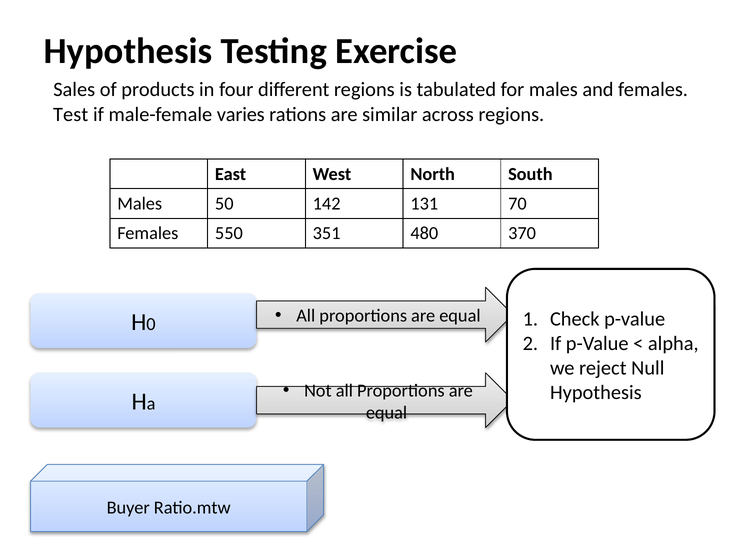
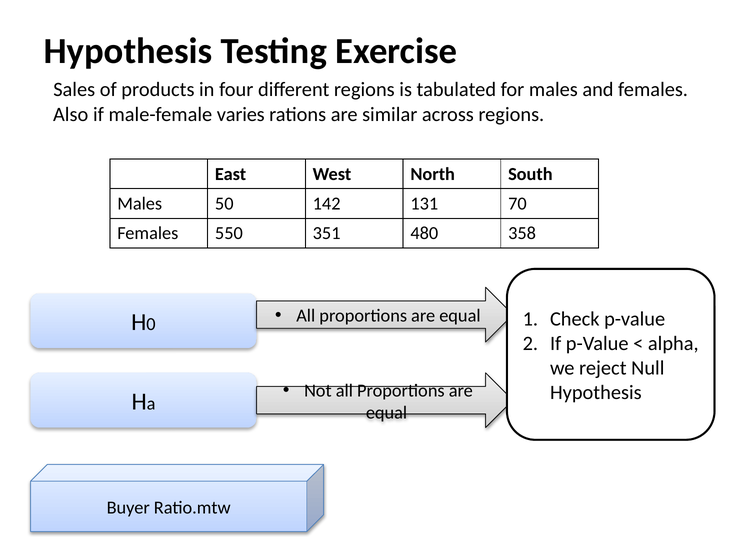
Test: Test -> Also (71, 115)
370: 370 -> 358 (522, 233)
